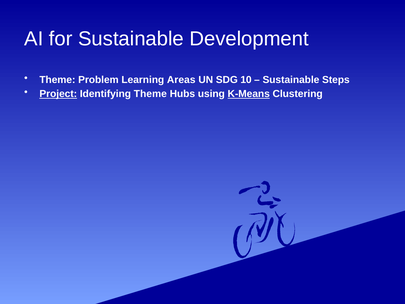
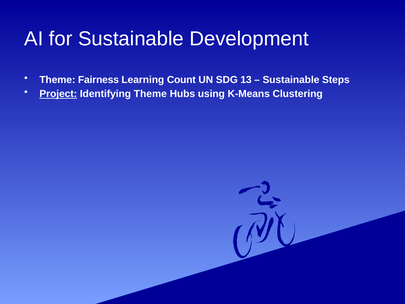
Problem: Problem -> Fairness (98, 80)
Areas: Areas -> Count (181, 80)
10: 10 -> 13 (246, 80)
K-Means underline: present -> none (249, 94)
